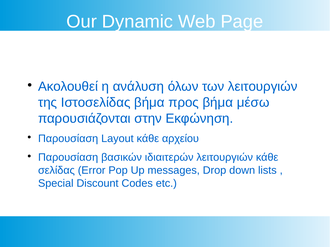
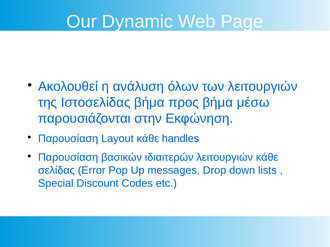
αρχείου: αρχείου -> handles (180, 139)
